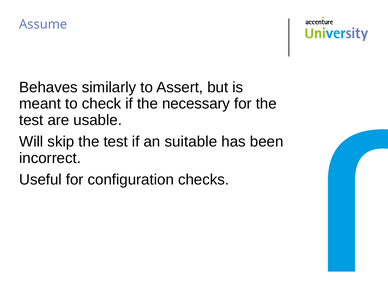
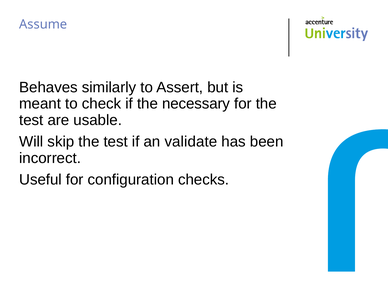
suitable: suitable -> validate (191, 142)
